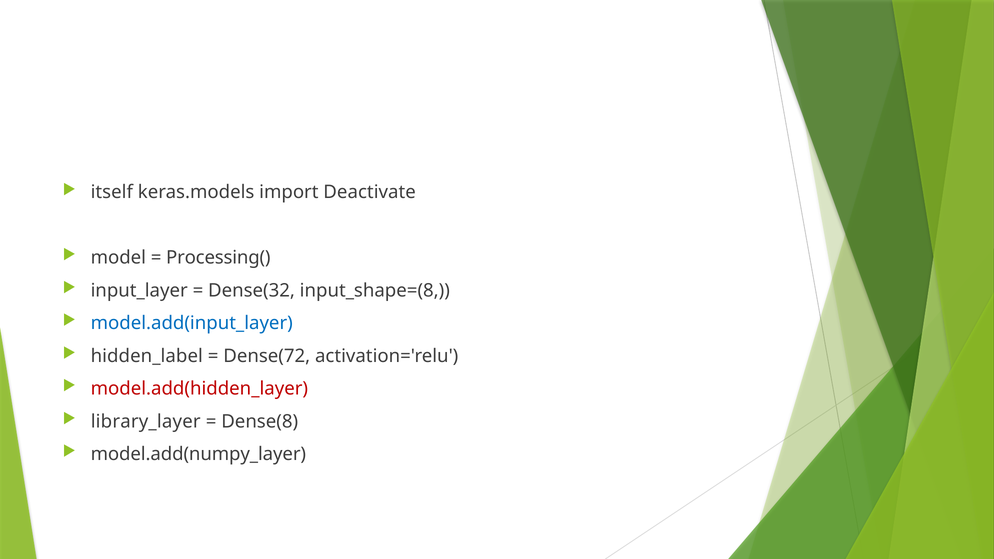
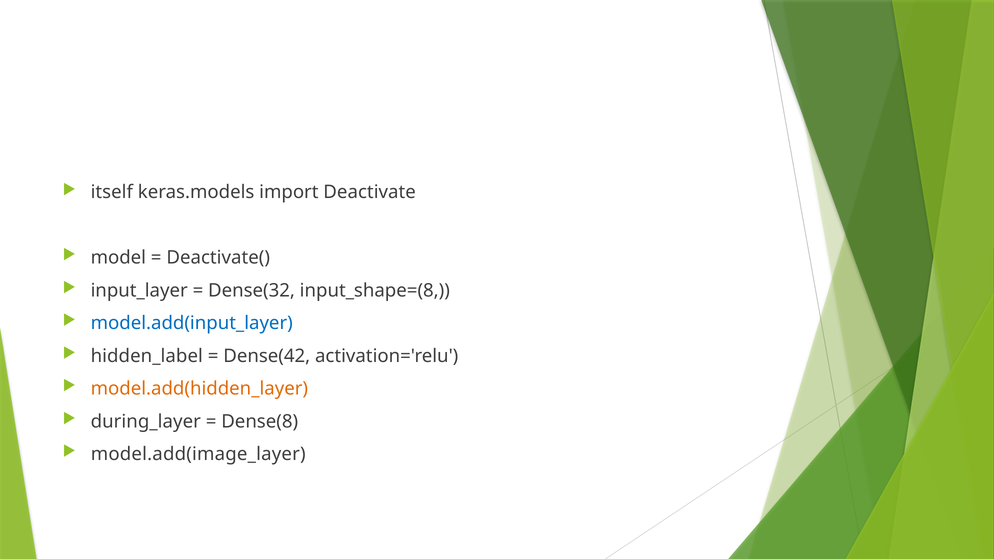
Processing(: Processing( -> Deactivate( (218, 258)
Dense(72: Dense(72 -> Dense(42 (267, 356)
model.add(hidden_layer colour: red -> orange (199, 389)
library_layer: library_layer -> during_layer (146, 421)
model.add(numpy_layer: model.add(numpy_layer -> model.add(image_layer (198, 454)
